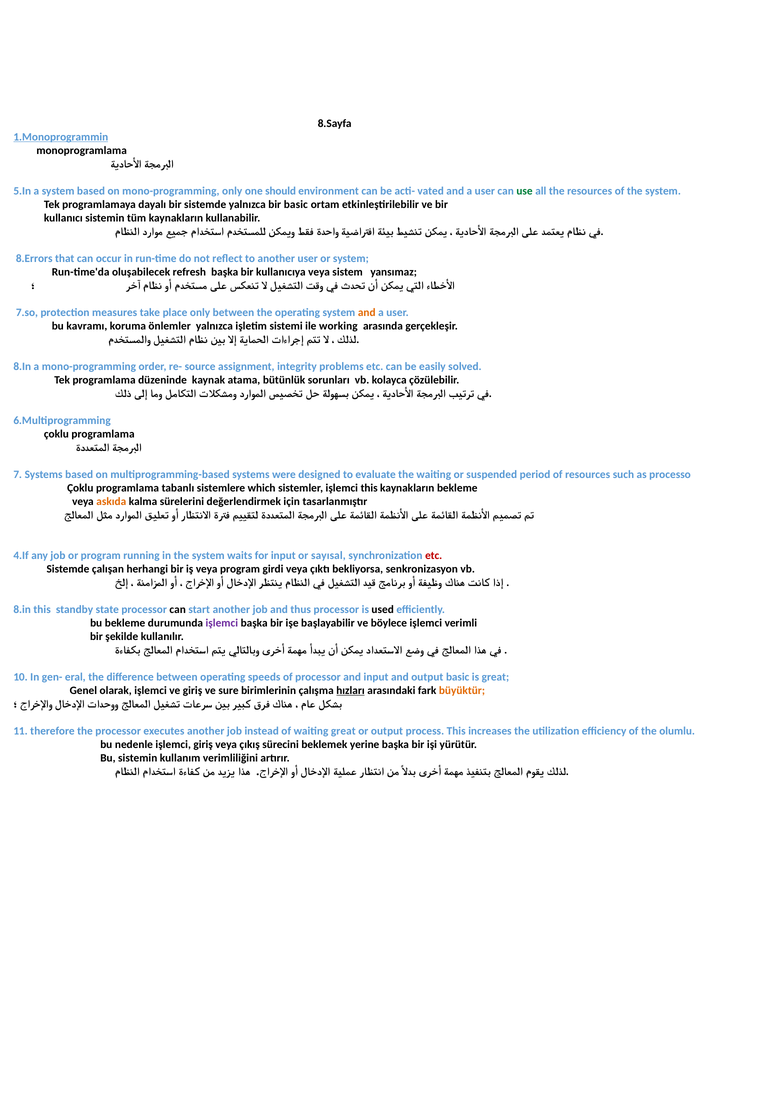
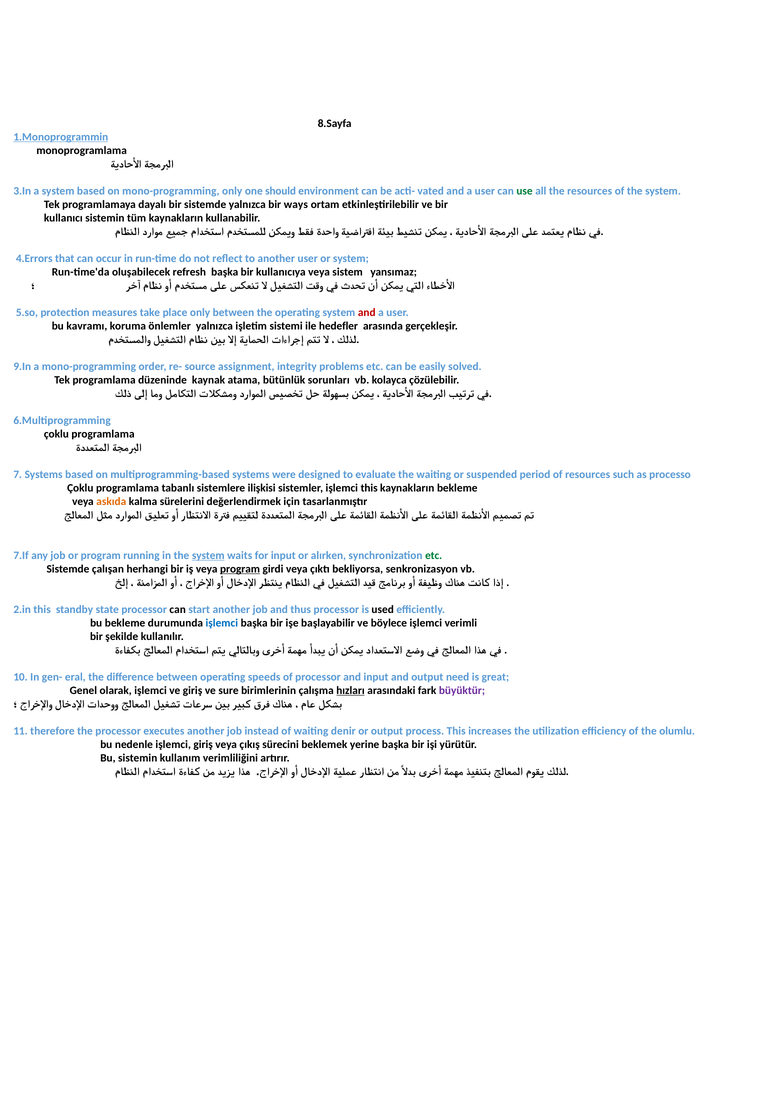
5.In: 5.In -> 3.In (22, 191)
bir basic: basic -> ways (296, 204)
8.Errors: 8.Errors -> 4.Errors (34, 258)
7.so: 7.so -> 5.so (27, 312)
and colour: orange -> red (367, 312)
working: working -> hedefler (338, 326)
8.In: 8.In -> 9.In (22, 366)
which: which -> ilişkisi (262, 488)
4.If: 4.If -> 7.If (21, 556)
system underline: none -> present (208, 556)
sayısal: sayısal -> alırken (328, 556)
etc colour: red -> green (434, 556)
program underline: none -> present (240, 569)
8.in: 8.in -> 2.in (22, 610)
işlemci colour: purple -> blue (222, 623)
output basic: basic -> need (458, 677)
büyüktür colour: orange -> purple (462, 691)
waiting great: great -> denir (343, 731)
